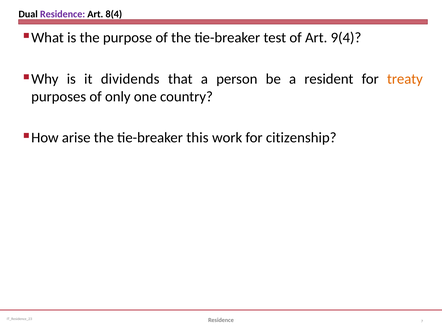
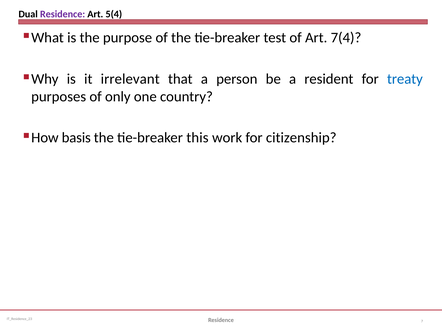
8(4: 8(4 -> 5(4 (114, 14)
9(4: 9(4 -> 7(4 (346, 38)
dividends: dividends -> irrelevant (130, 79)
treaty colour: orange -> blue (405, 79)
arise: arise -> basis (76, 138)
